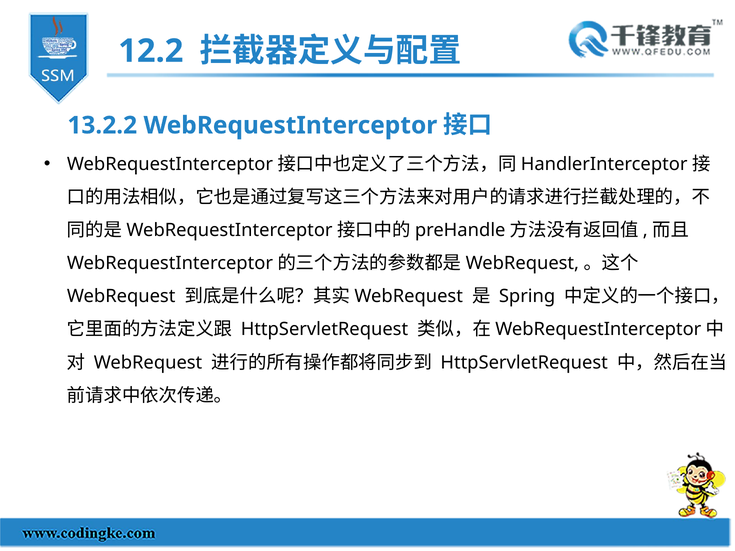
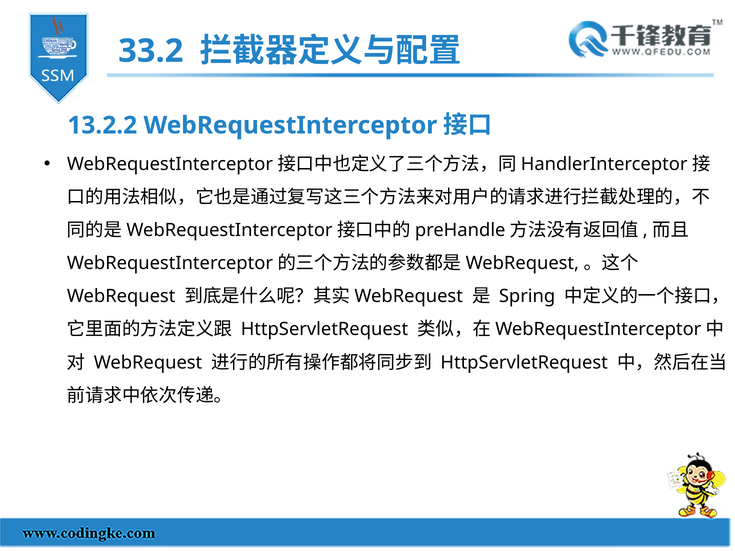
12.2: 12.2 -> 33.2 (151, 51)
